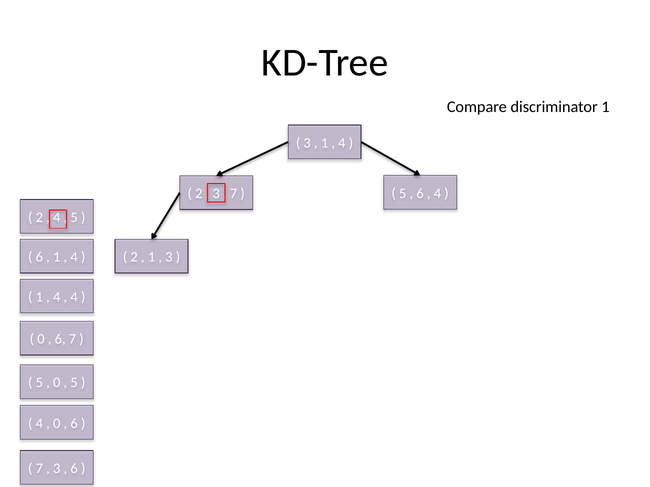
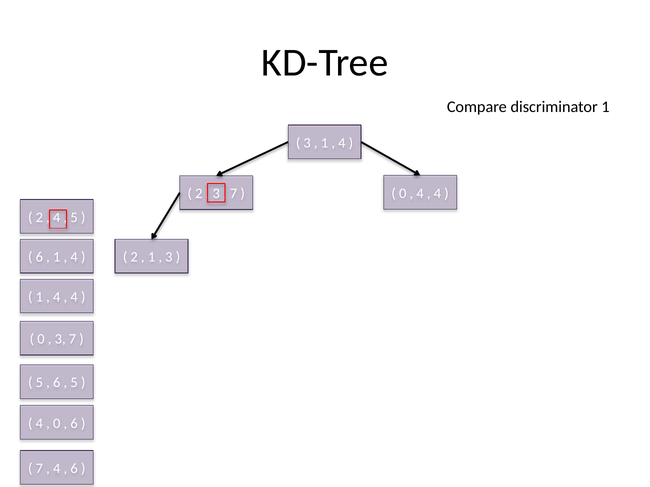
5: 5 -> 0 (403, 193)
6: 6 -> 4 (420, 193)
6: 6 -> 3 (60, 339)
0: 0 -> 6 (57, 383)
3: 3 -> 4 (57, 469)
